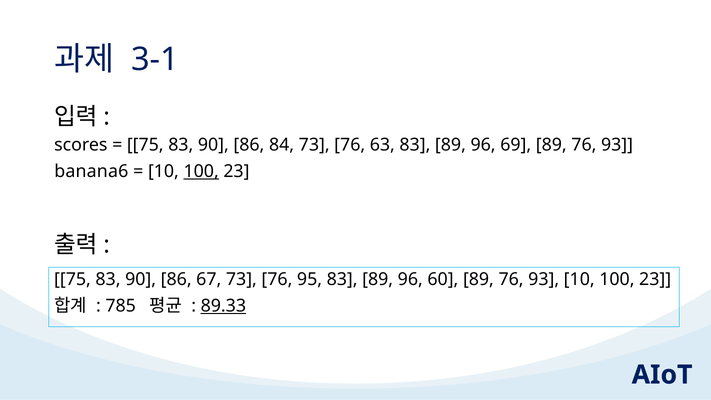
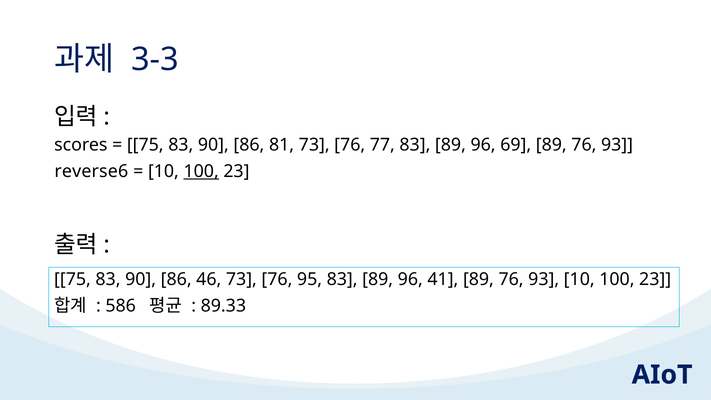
3-1: 3-1 -> 3-3 (155, 60)
84: 84 -> 81 (282, 145)
63: 63 -> 77 (382, 145)
banana6: banana6 -> reverse6 (91, 171)
67: 67 -> 46 (209, 279)
60: 60 -> 41 (443, 279)
785: 785 -> 586 (121, 306)
89.33 underline: present -> none (223, 306)
